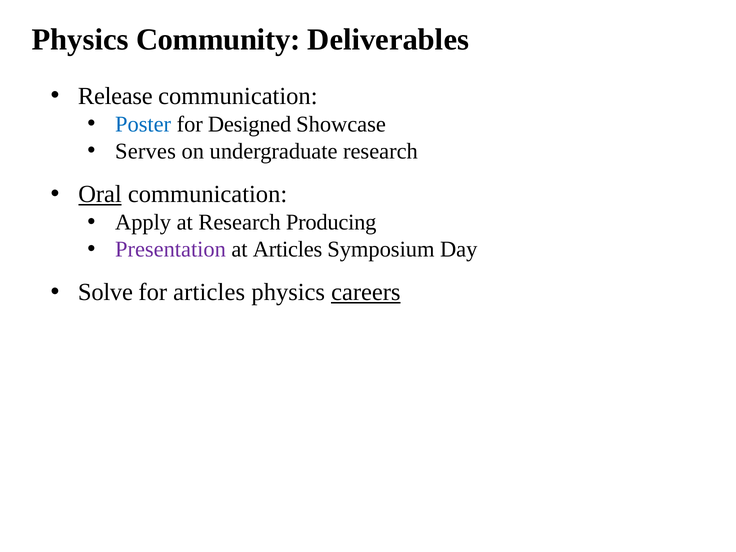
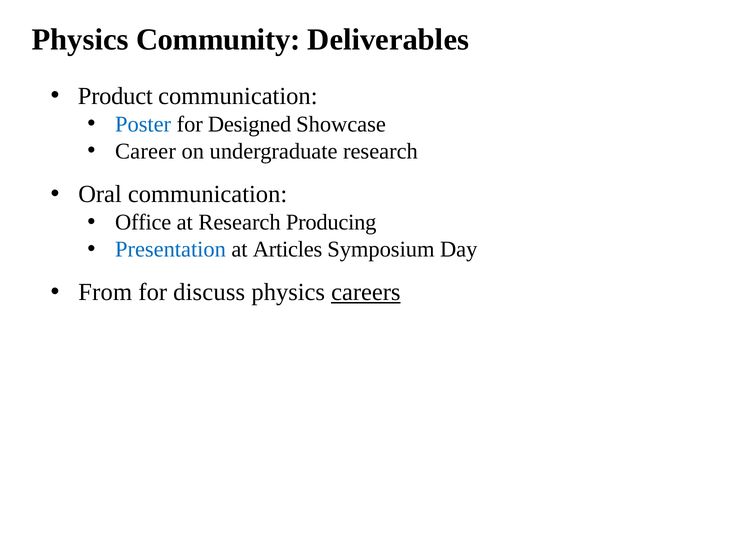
Release: Release -> Product (115, 96)
Serves: Serves -> Career (145, 151)
Oral underline: present -> none (100, 194)
Apply: Apply -> Office (143, 222)
Presentation colour: purple -> blue (170, 249)
Solve: Solve -> From (105, 292)
for articles: articles -> discuss (209, 292)
